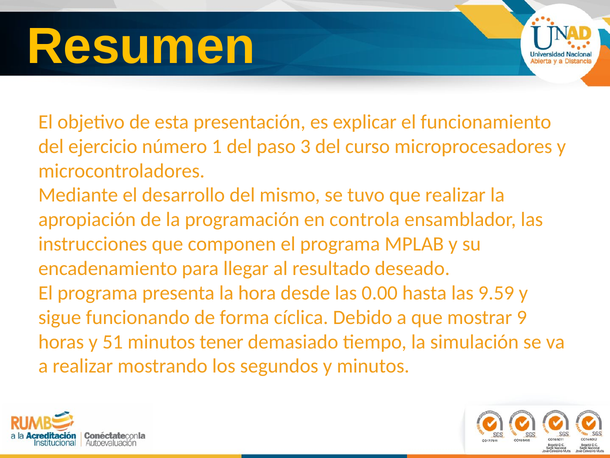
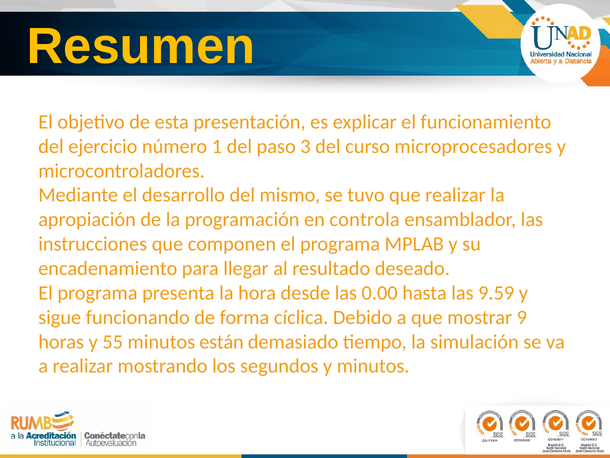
51: 51 -> 55 (113, 341)
tener: tener -> están (222, 341)
